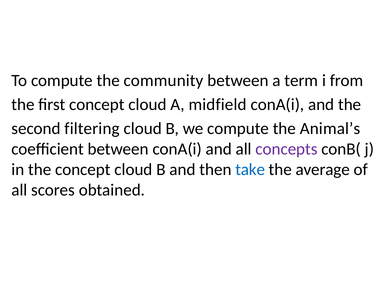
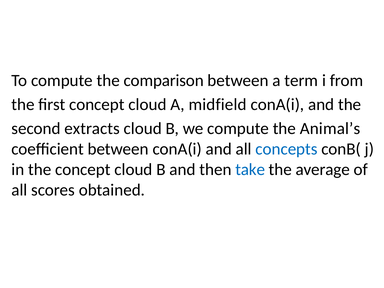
community: community -> comparison (164, 81)
filtering: filtering -> extracts (92, 128)
concepts colour: purple -> blue (286, 149)
